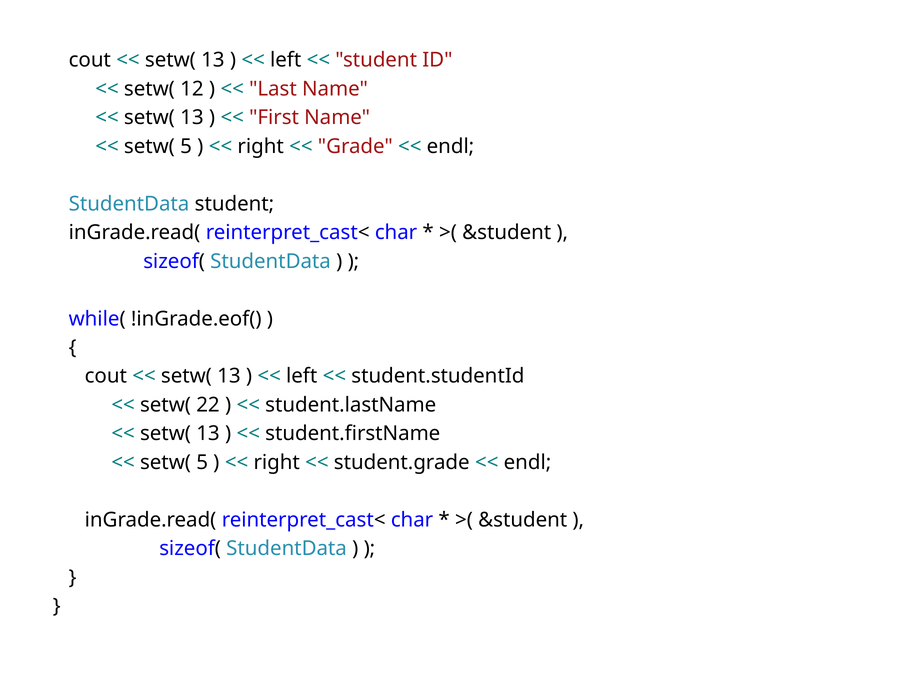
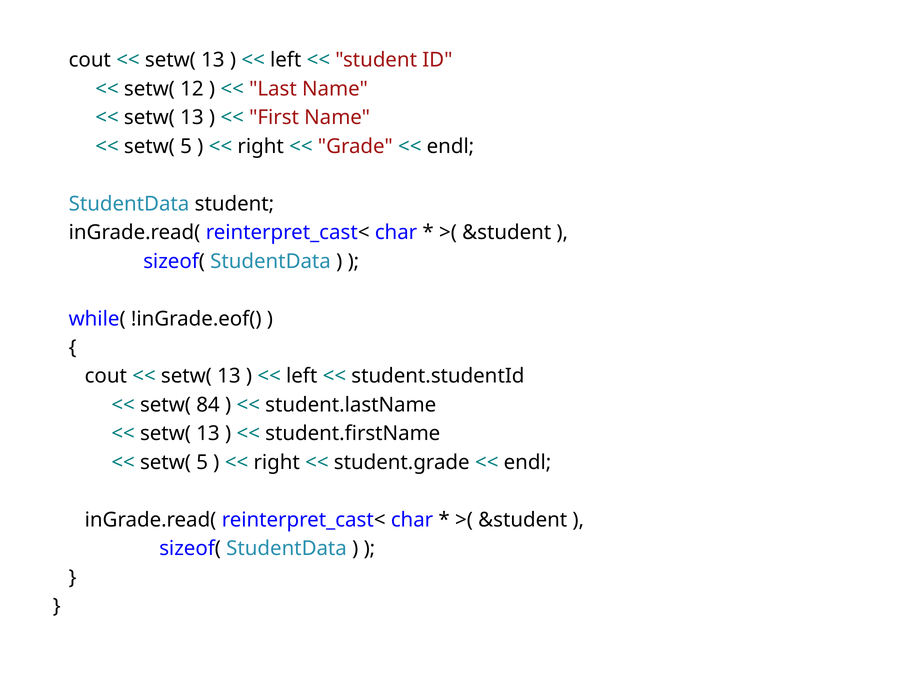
22: 22 -> 84 (208, 405)
